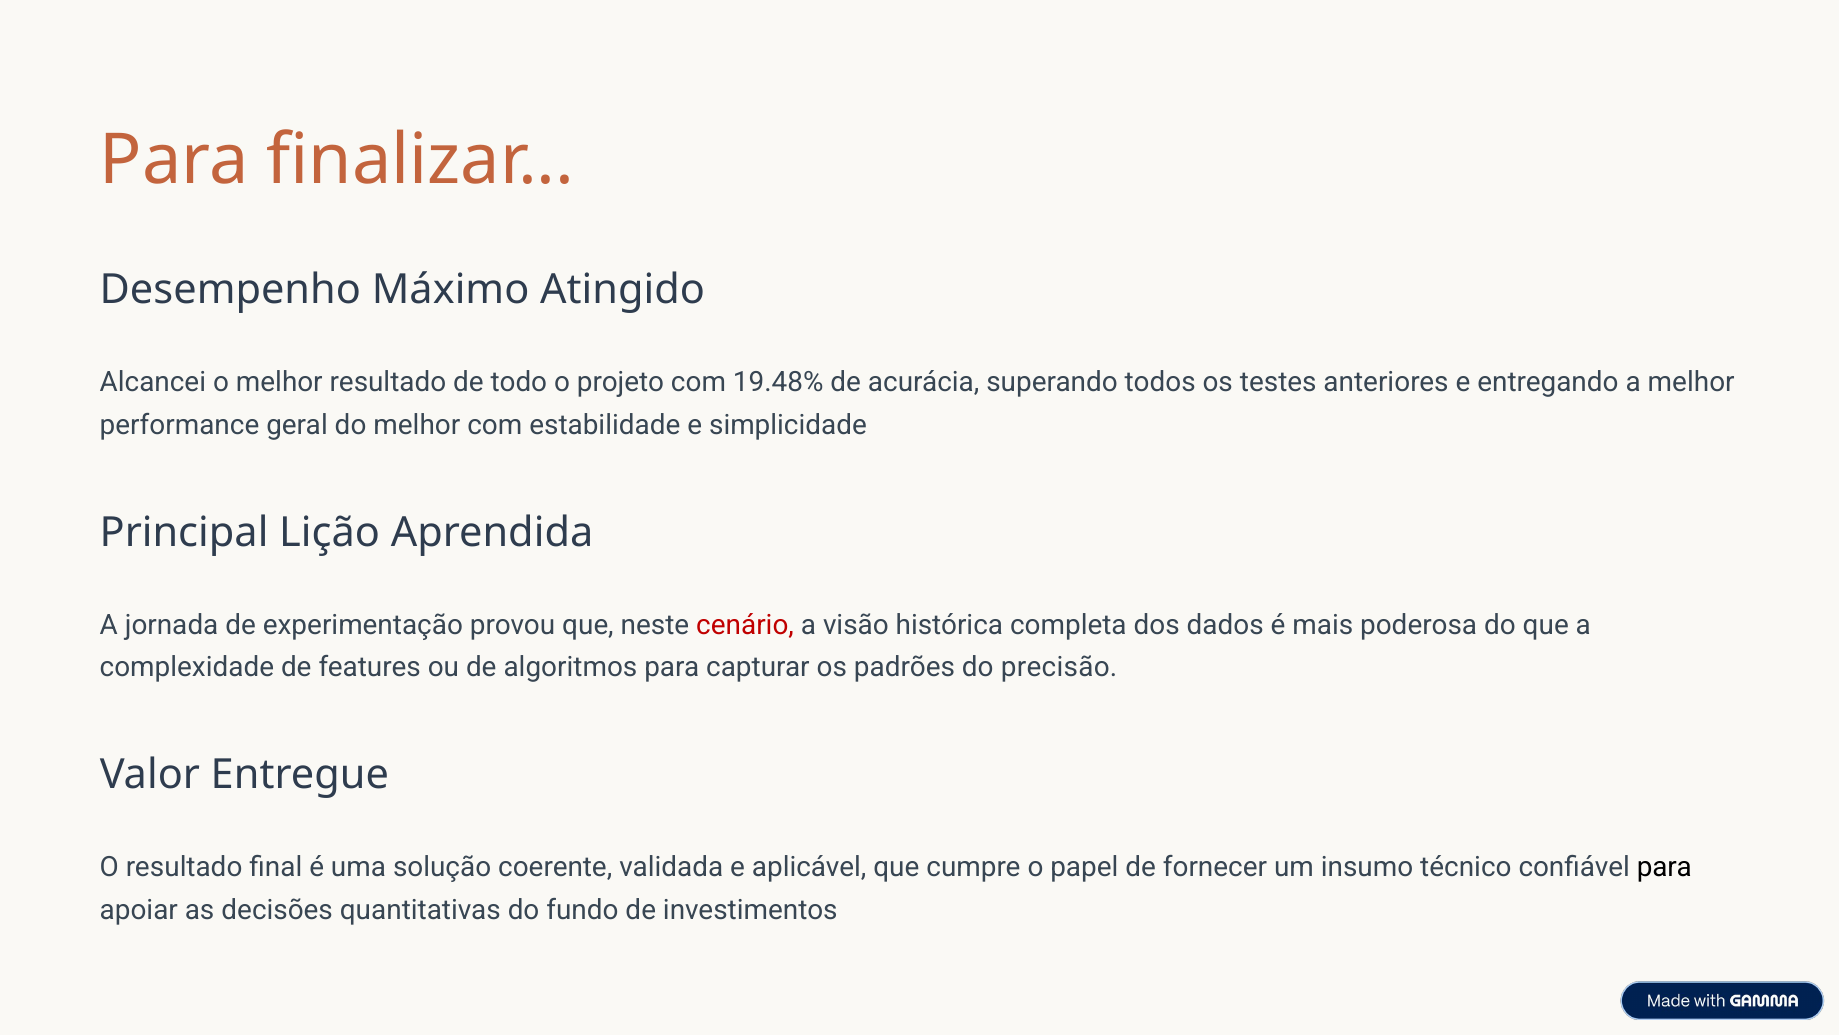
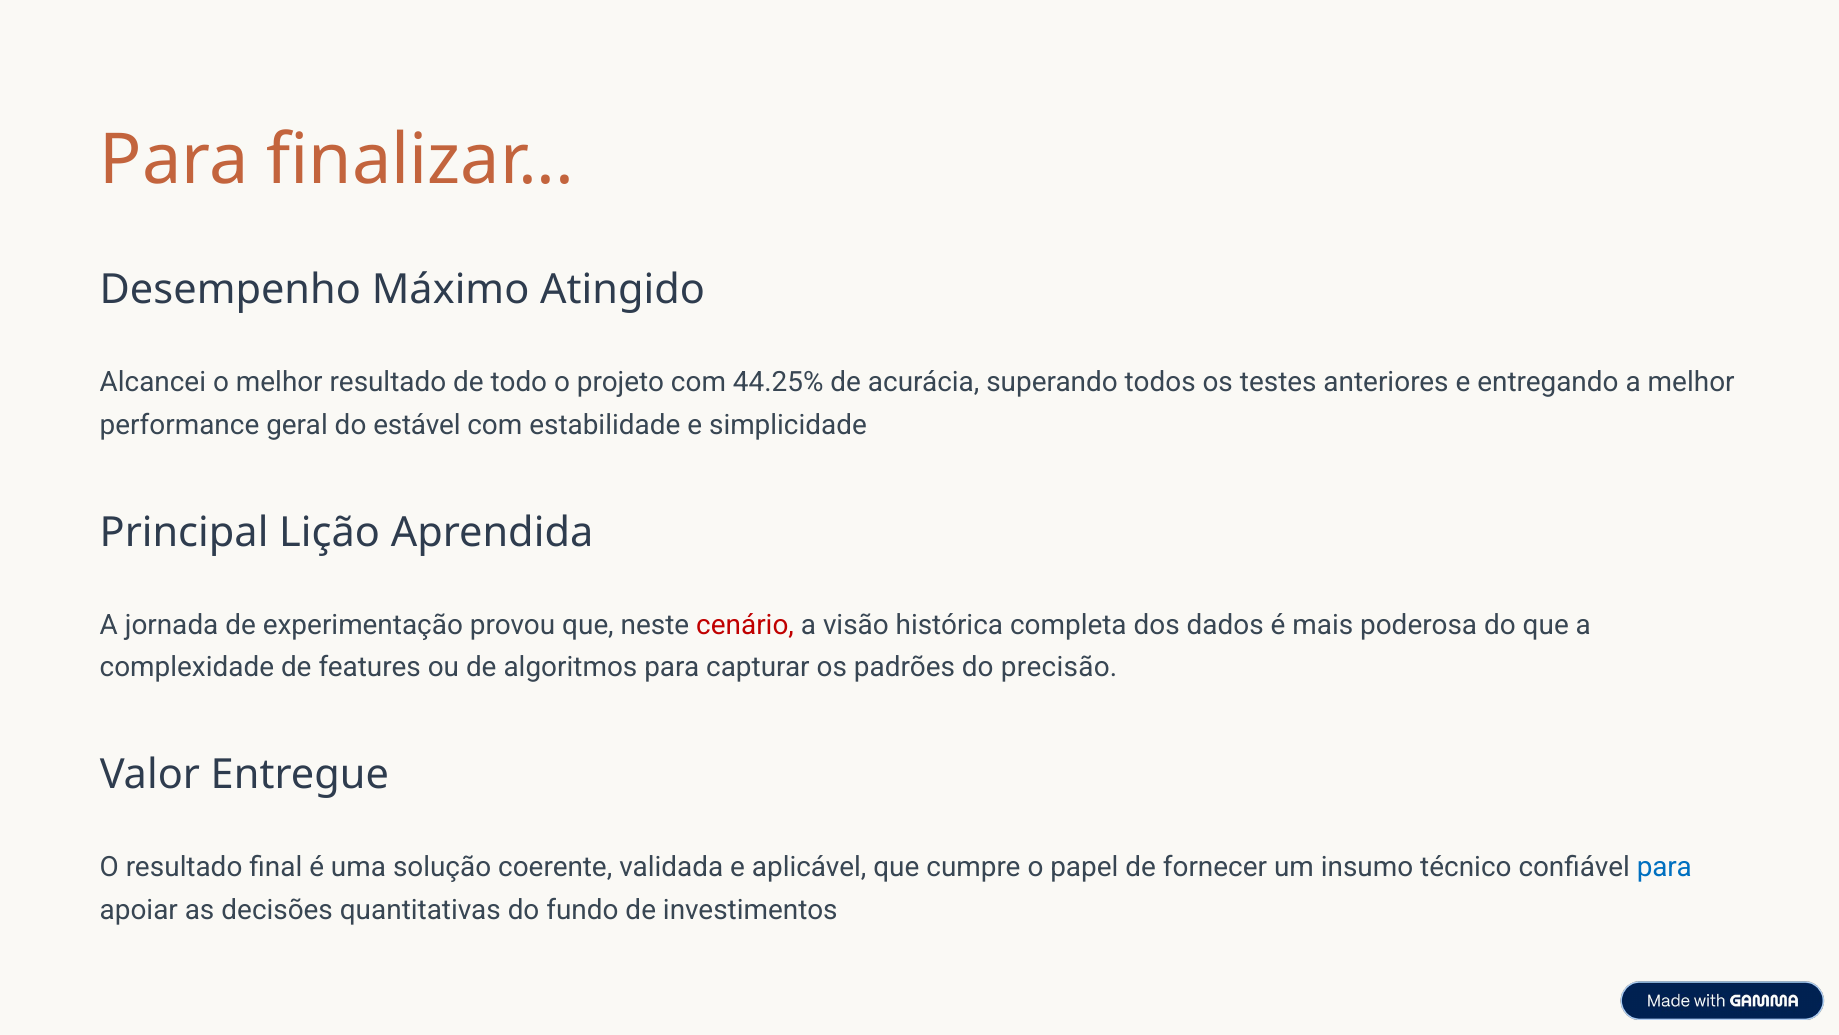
19.48%: 19.48% -> 44.25% (778, 383)
do melhor: melhor -> estável (417, 425)
para colour: black -> blue (1664, 867)
